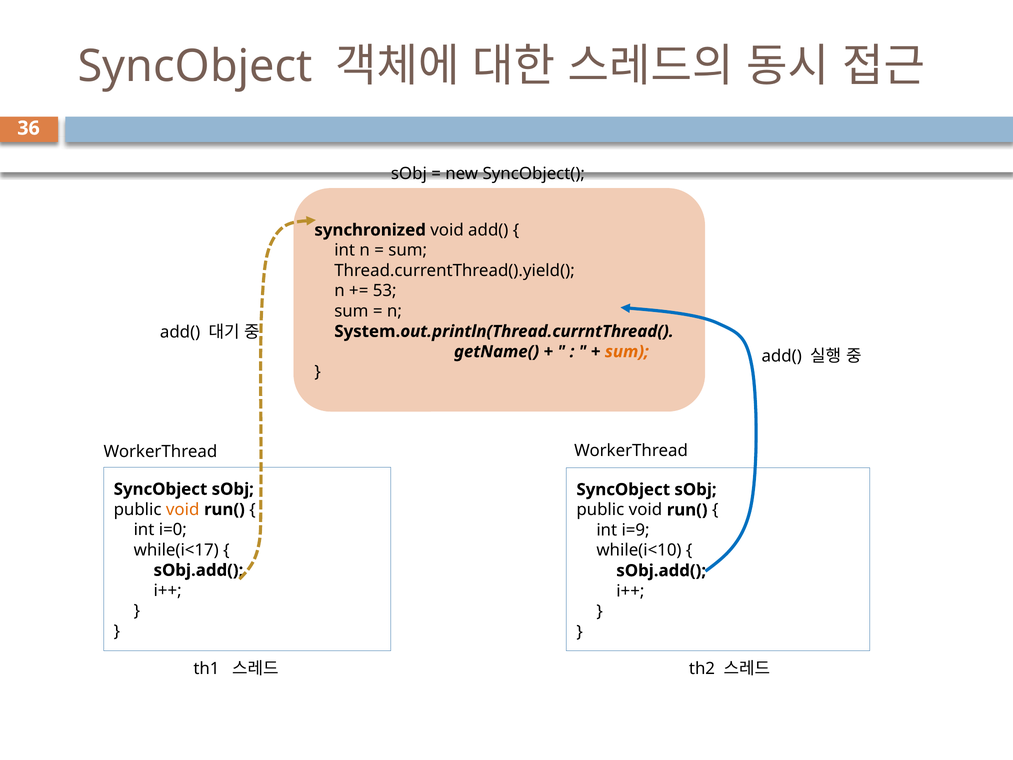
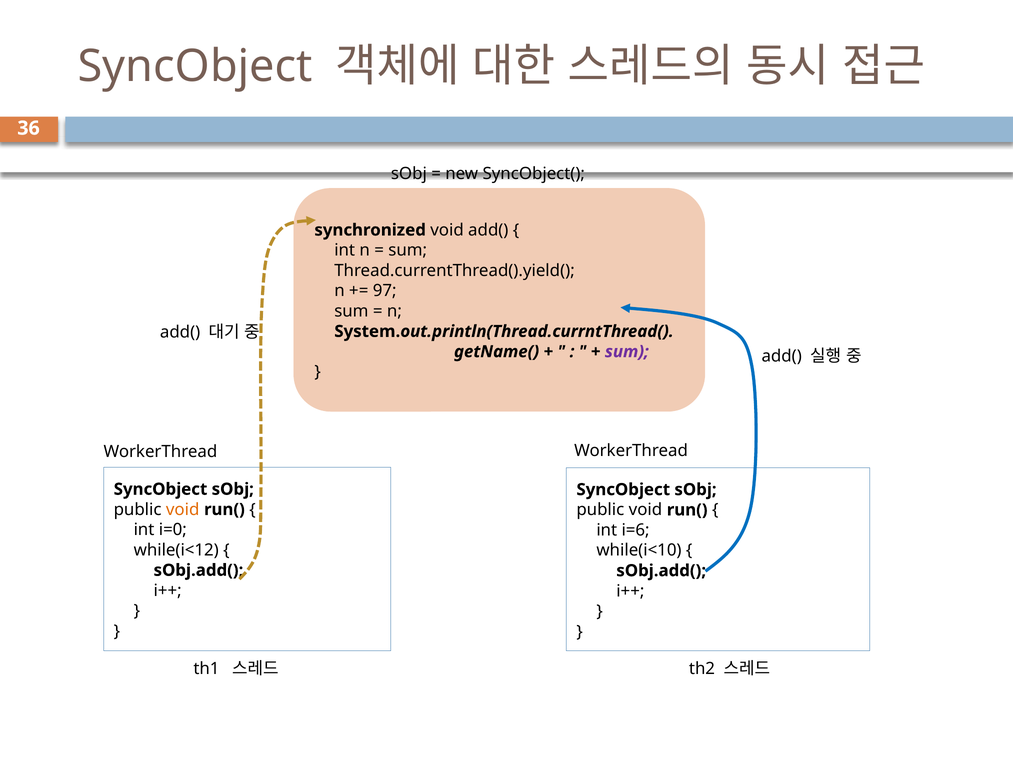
53: 53 -> 97 (385, 291)
sum colour: orange -> purple (627, 352)
i=9: i=9 -> i=6 (636, 530)
while(i<17: while(i<17 -> while(i<12 (176, 550)
